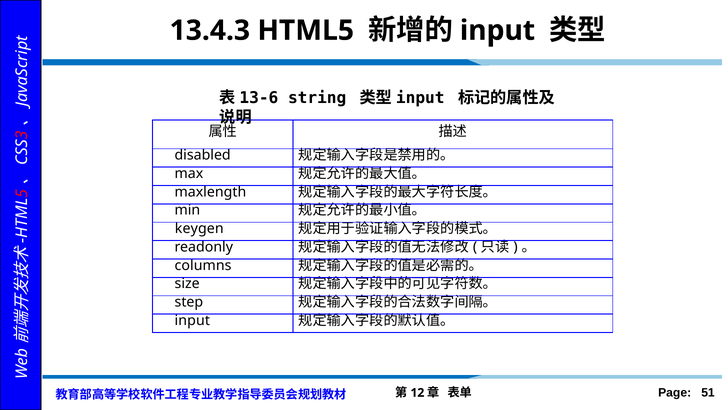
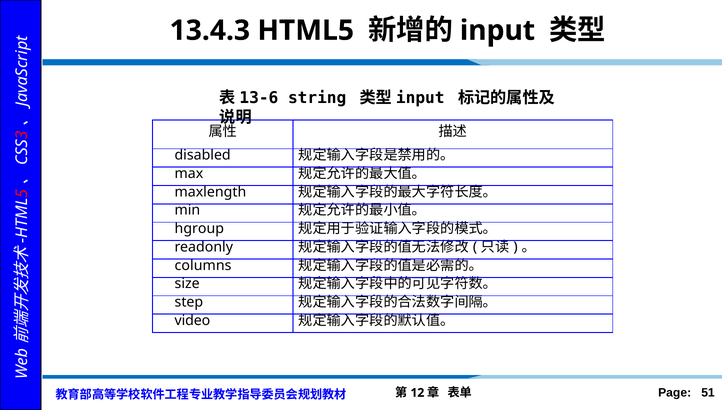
keygen: keygen -> hgroup (199, 228)
input: input -> video (192, 320)
